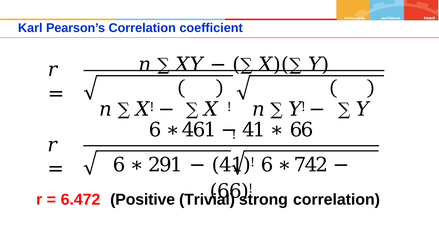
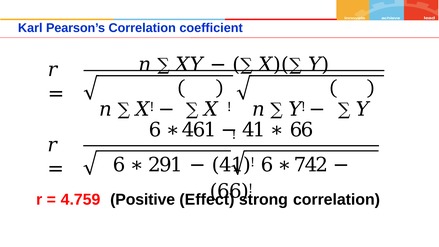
6.472: 6.472 -> 4.759 (81, 199)
Trivial: Trivial -> Effect (207, 199)
